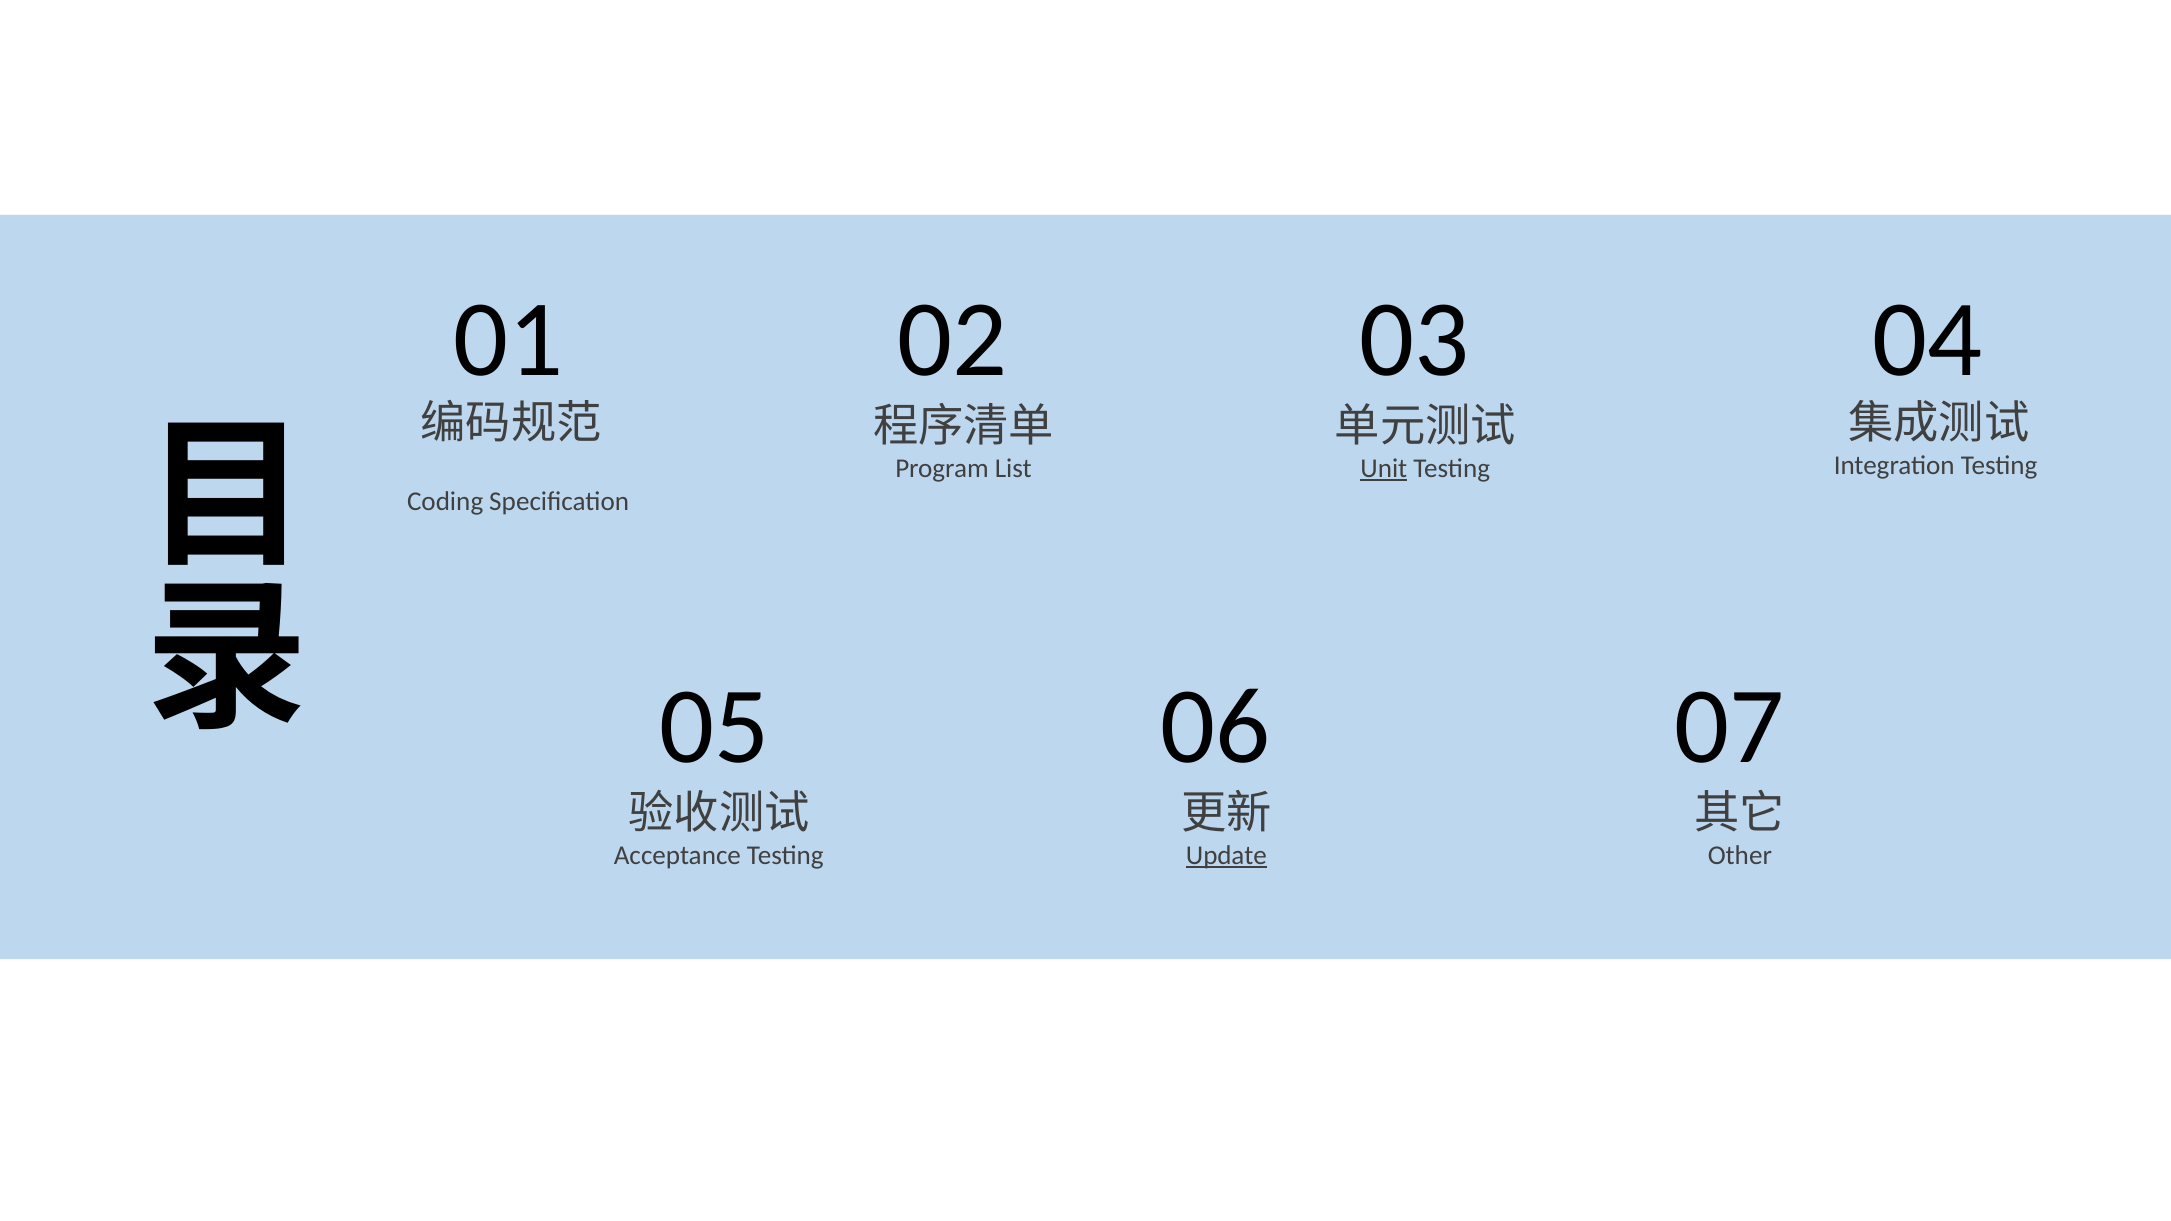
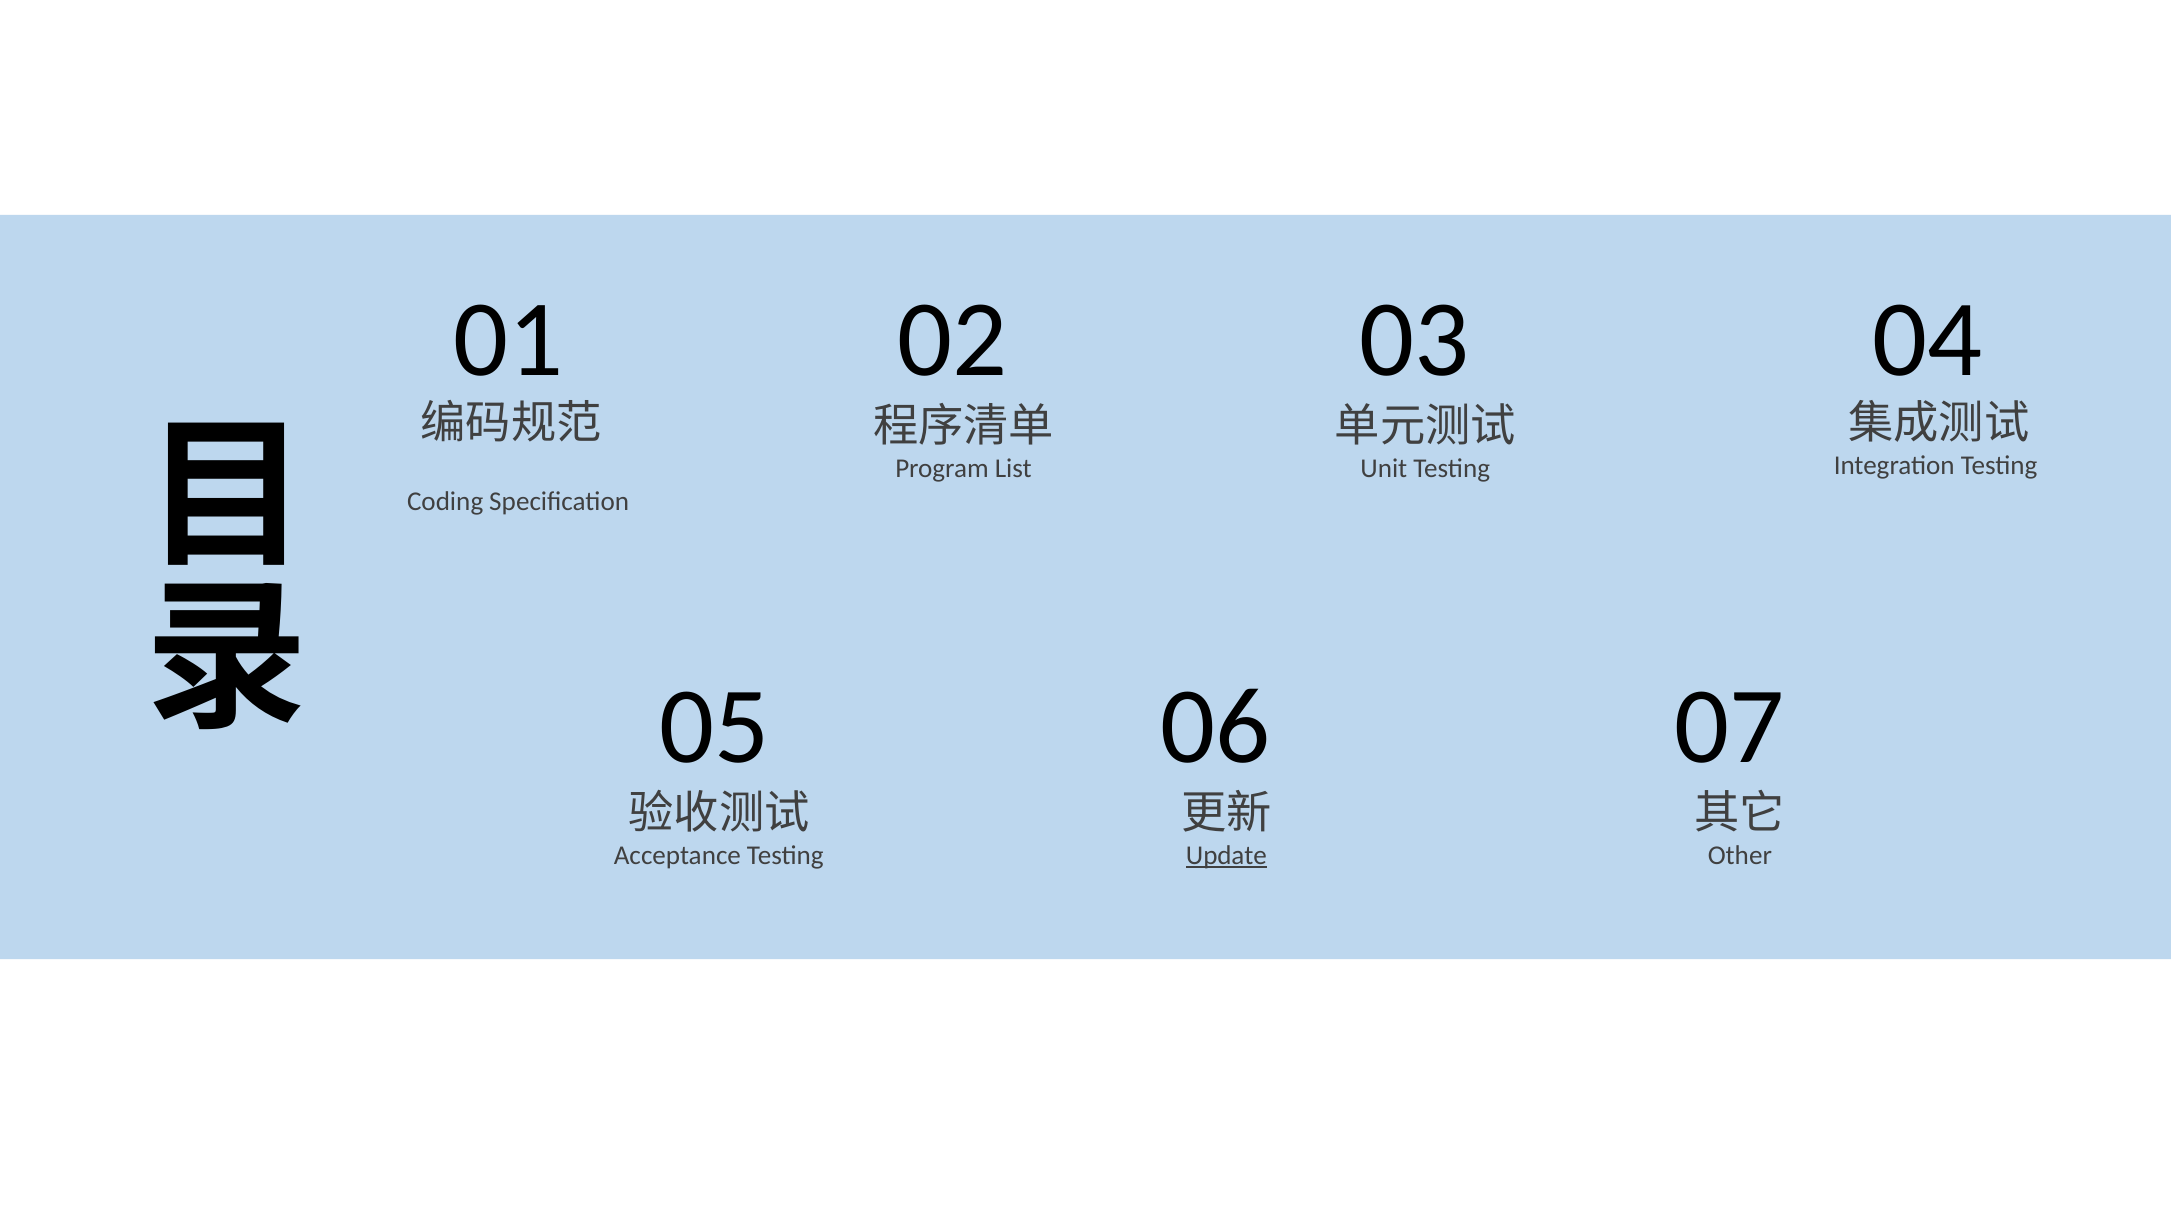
Unit underline: present -> none (1384, 468)
